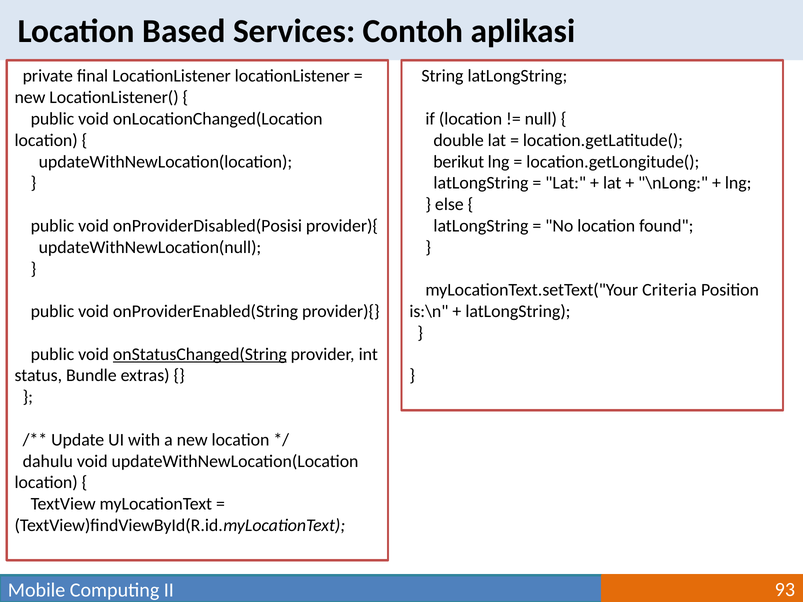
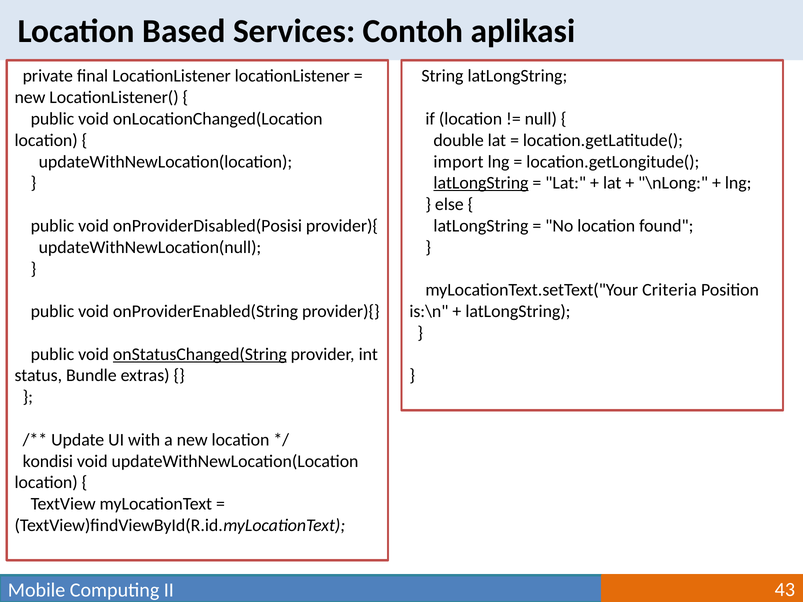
berikut: berikut -> import (459, 162)
latLongString underline: none -> present (481, 183)
dahulu: dahulu -> kondisi (48, 461)
93: 93 -> 43 (785, 590)
